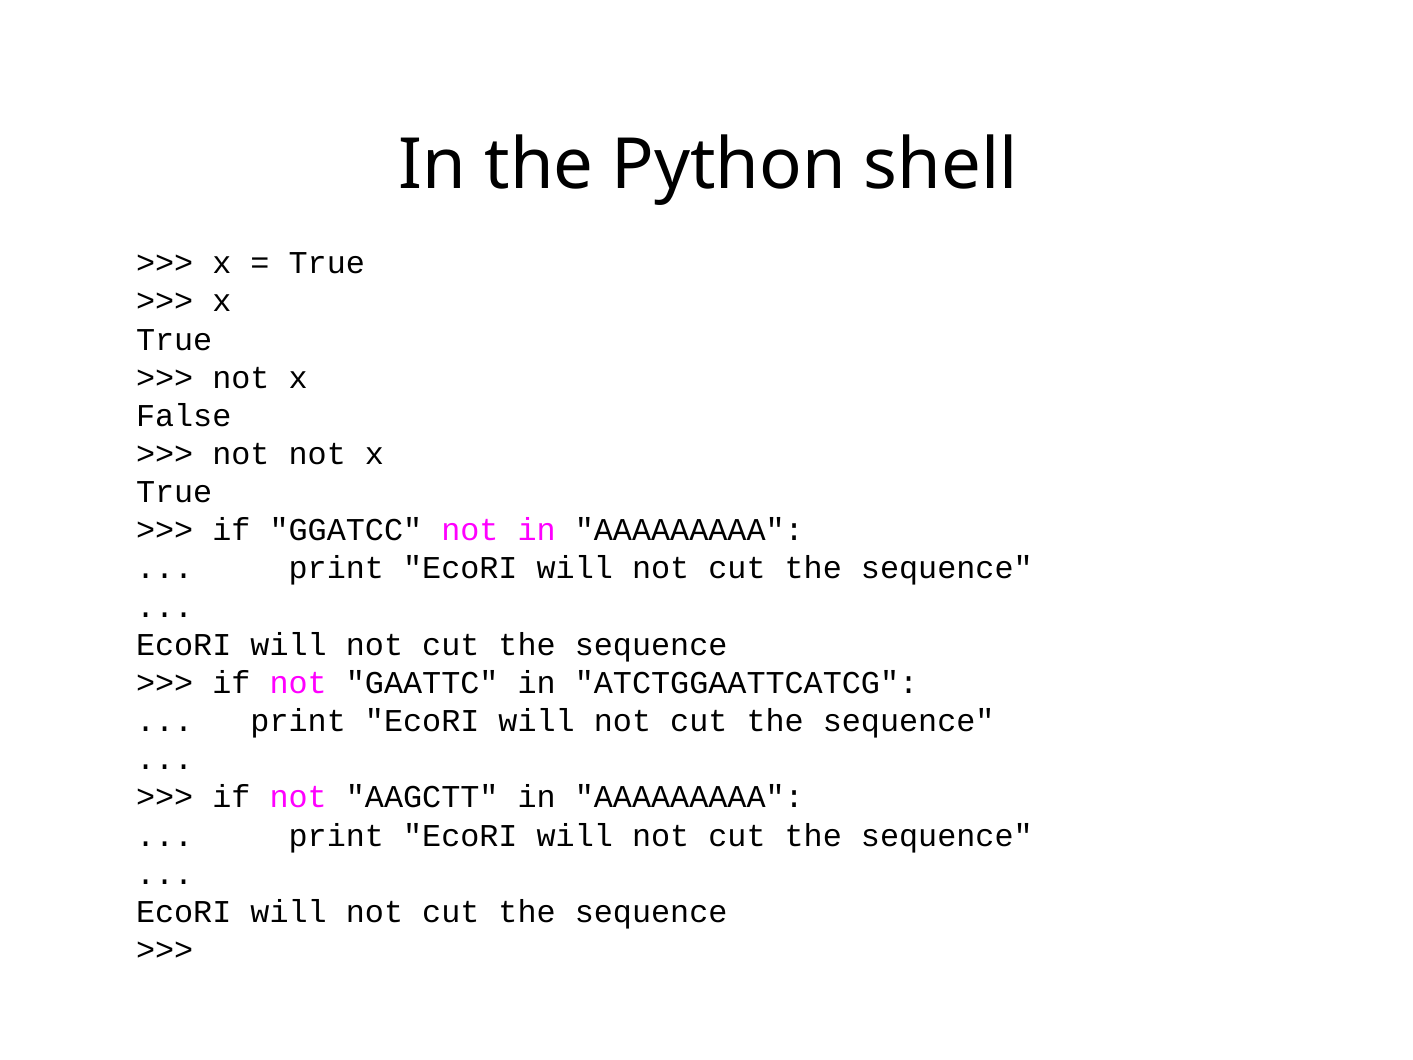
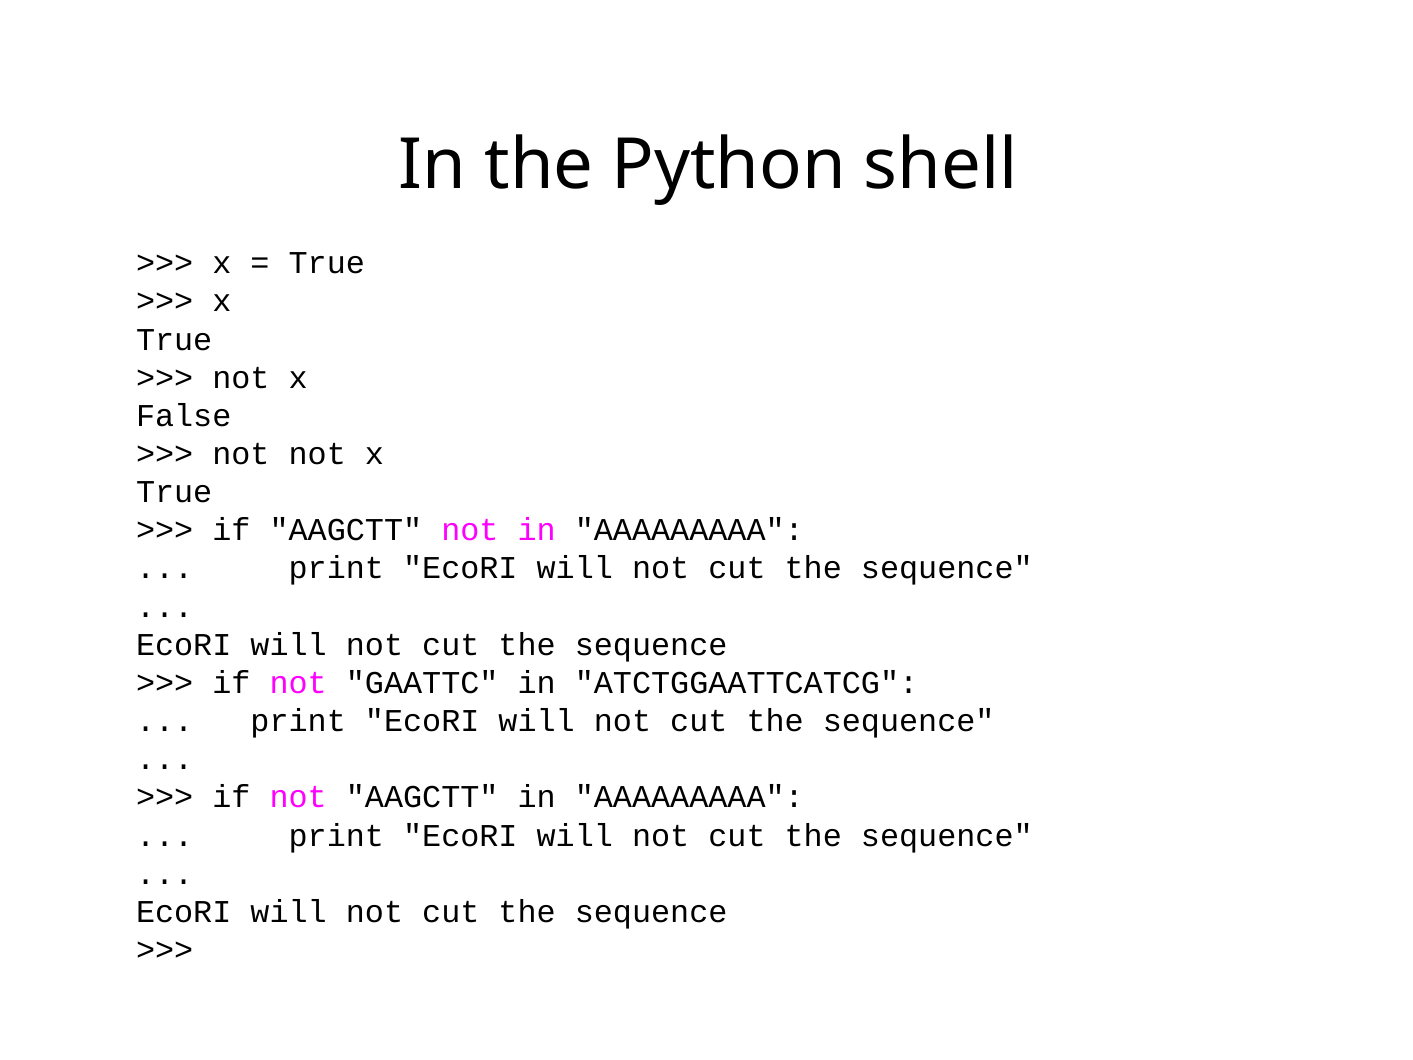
if GGATCC: GGATCC -> AAGCTT (346, 530)
